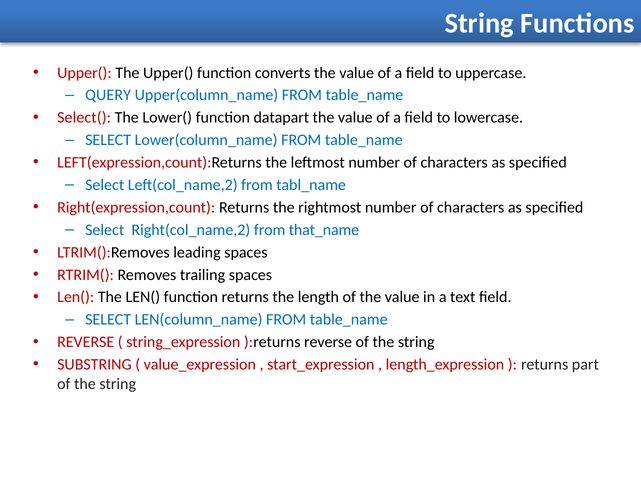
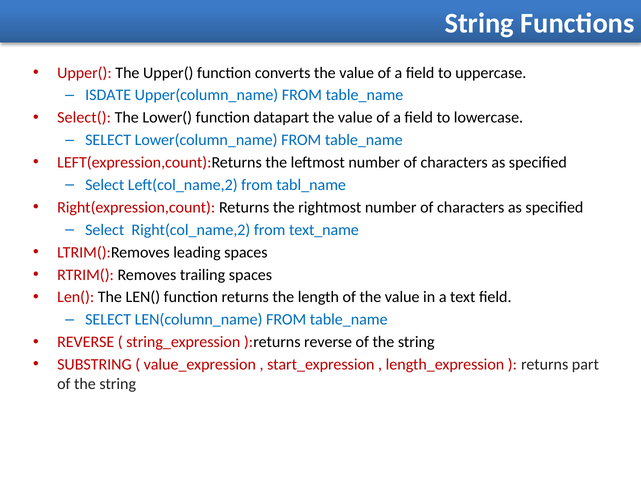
QUERY: QUERY -> ISDATE (108, 95)
that_name: that_name -> text_name (324, 230)
